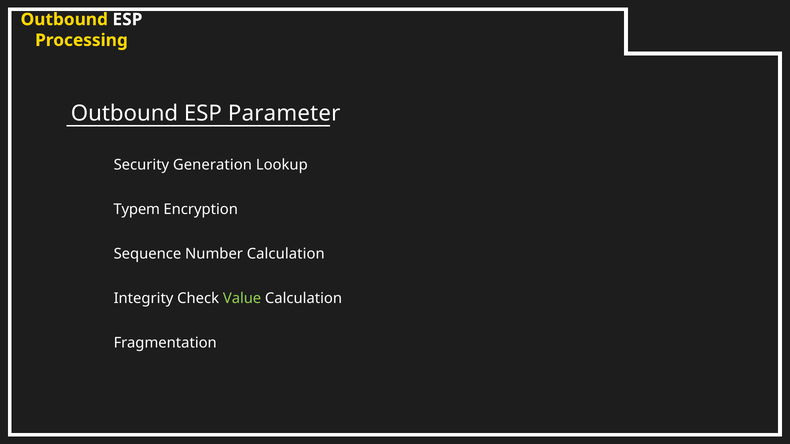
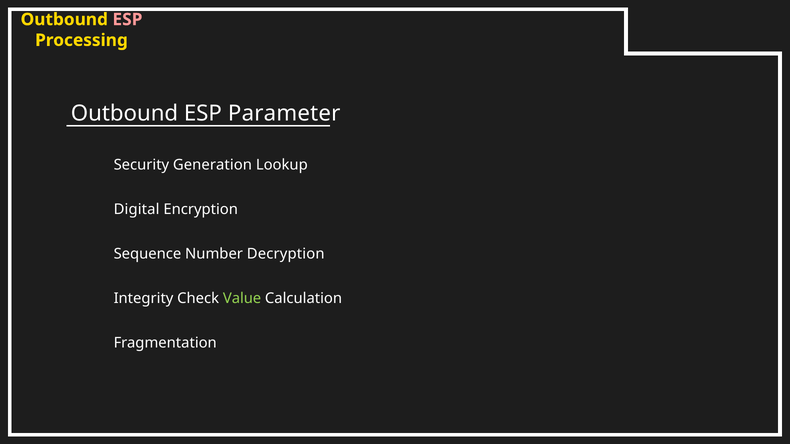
ESP colour: white -> pink (127, 20)
Typem: Typem -> Digital (137, 209)
Number Calculation: Calculation -> Decryption (286, 254)
